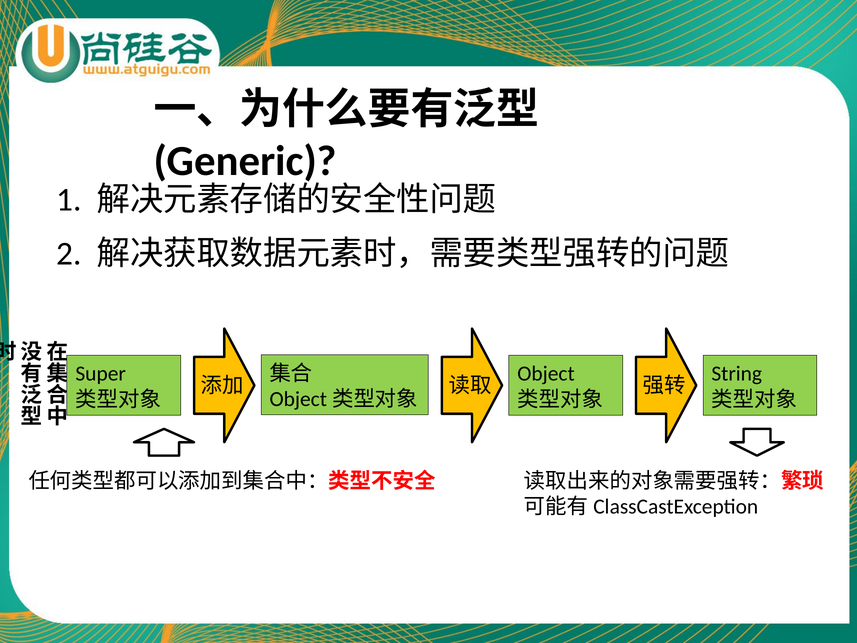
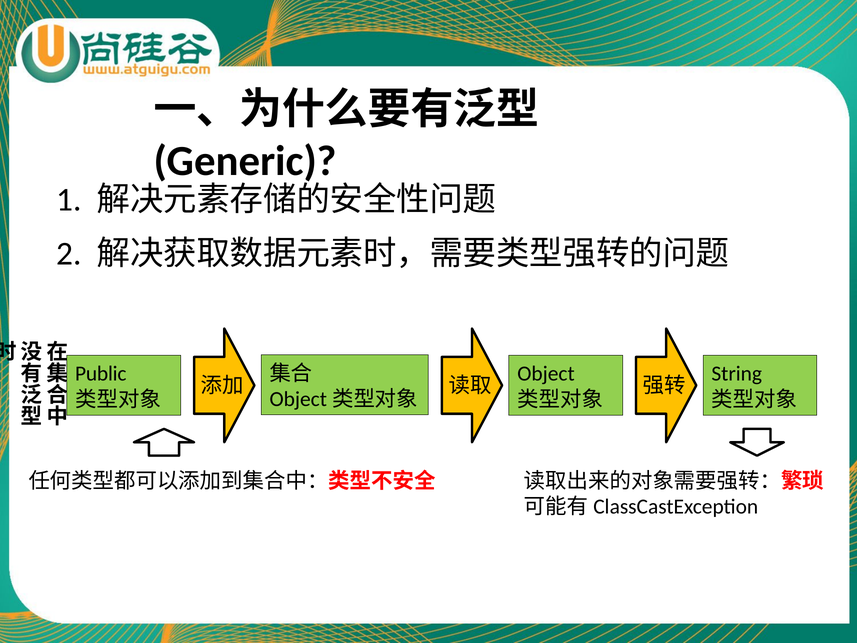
Super: Super -> Public (101, 374)
